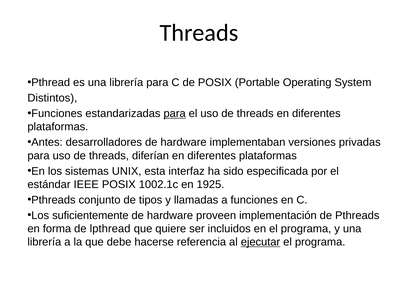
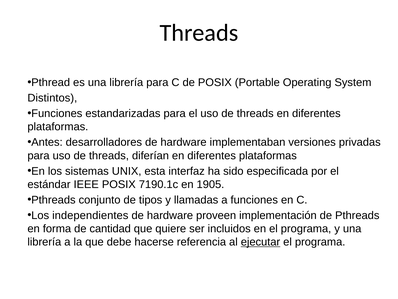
para underline: present -> none (175, 113)
1002.1c: 1002.1c -> 7190.1c (158, 184)
1925: 1925 -> 1905 (210, 184)
suficientemente: suficientemente -> independientes (90, 215)
lpthread: lpthread -> cantidad (110, 228)
